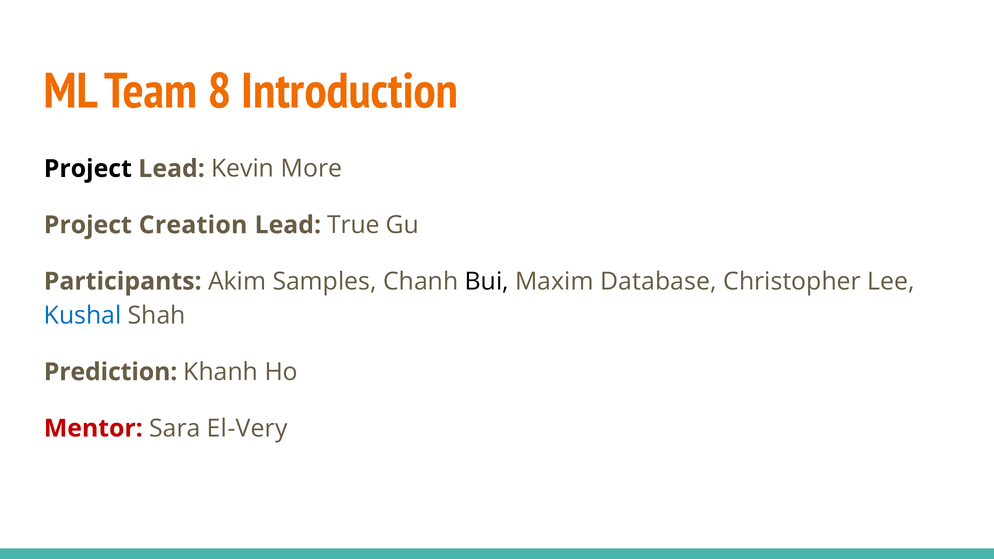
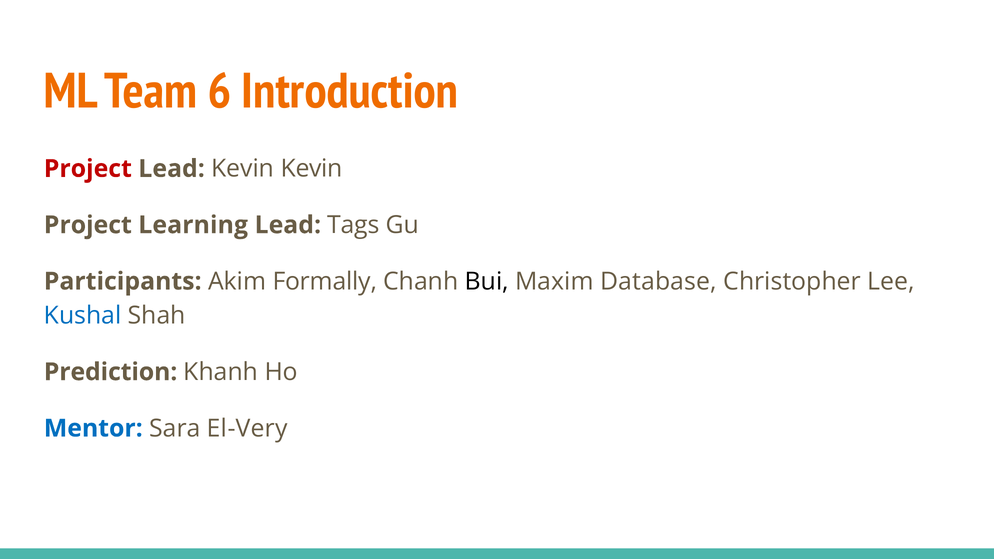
8: 8 -> 6 (219, 92)
Project colour: black -> red (88, 169)
Kevin More: More -> Kevin (312, 169)
Creation: Creation -> Learning (193, 225)
True: True -> Tags (353, 225)
Samples: Samples -> Formally (325, 281)
Mentor colour: red -> blue (93, 428)
